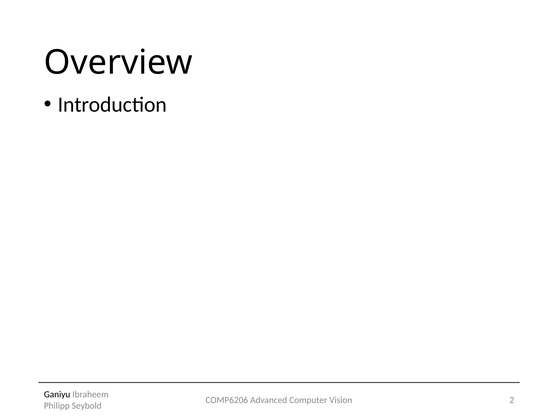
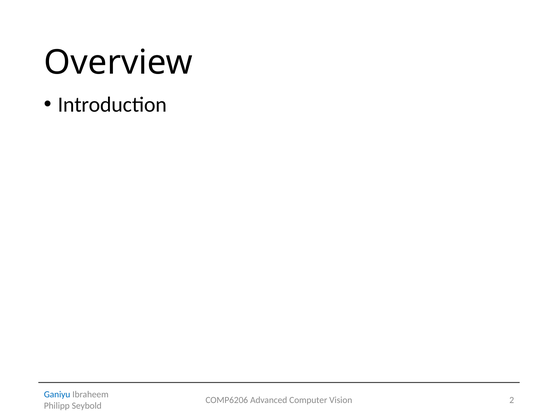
Ganiyu colour: black -> blue (57, 394)
